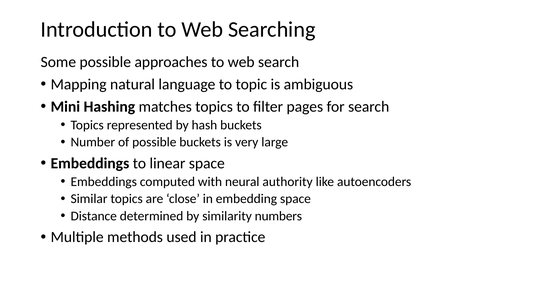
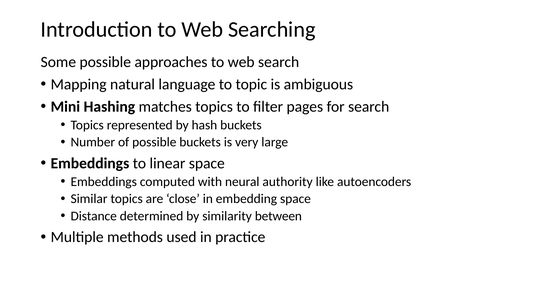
numbers: numbers -> between (278, 216)
